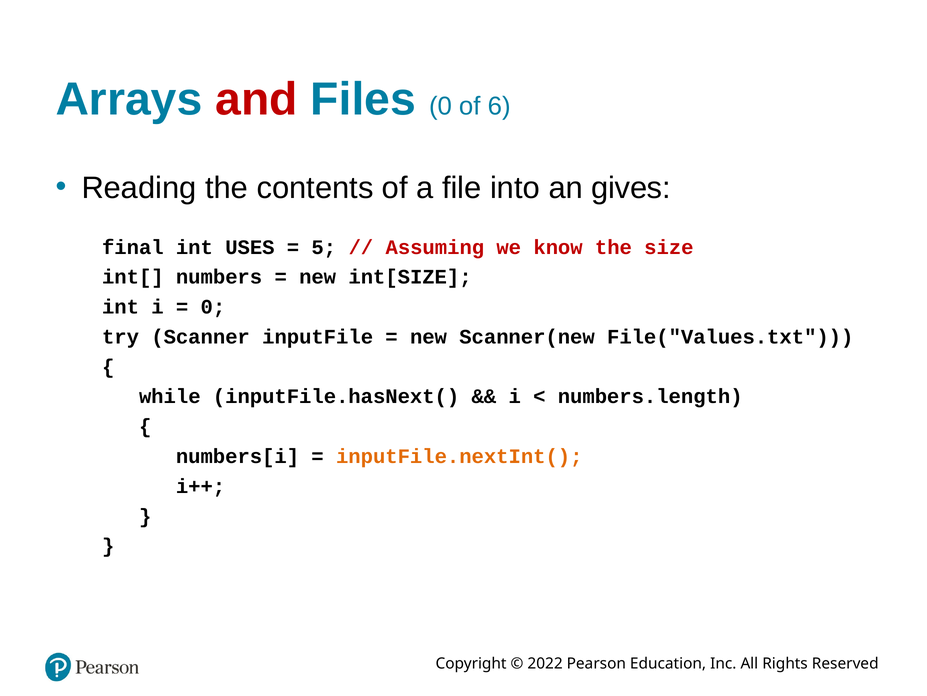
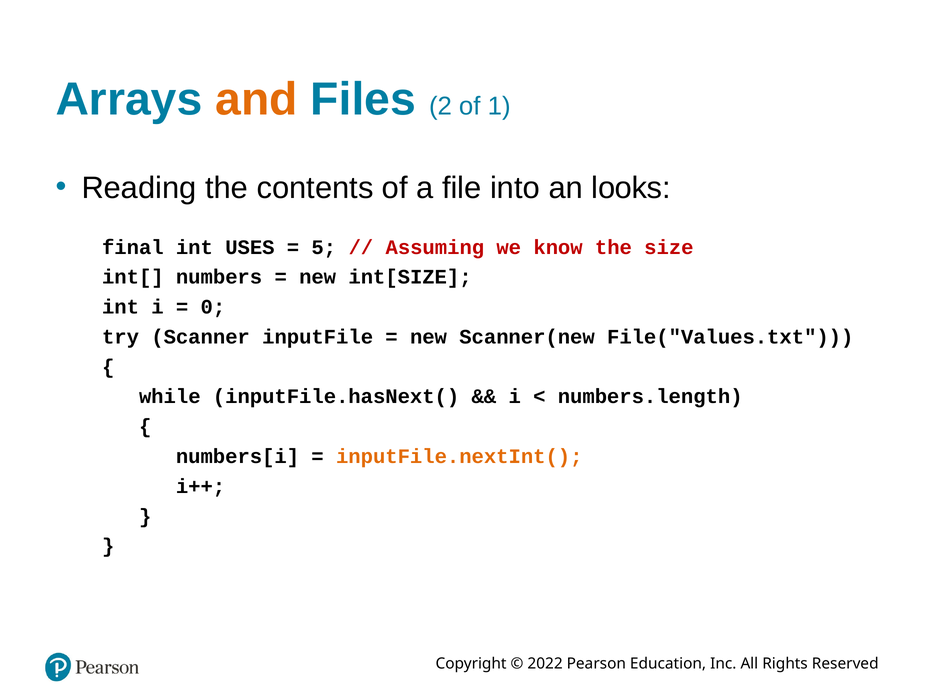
and colour: red -> orange (256, 99)
Files 0: 0 -> 2 (440, 106)
6: 6 -> 1 (499, 106)
gives: gives -> looks (631, 188)
